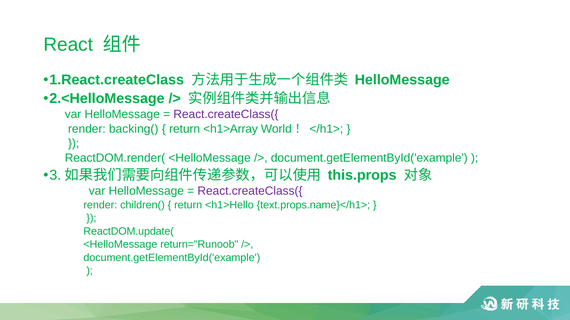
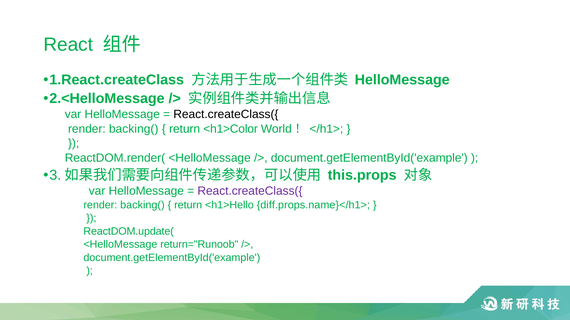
React.createClass({ colour: purple -> black (226, 115)
<h1>Array: <h1>Array -> <h1>Color (231, 129)
children(: children( -> backing( (142, 205)
text.props.name}</h1>: text.props.name}</h1> -> diff.props.name}</h1> (313, 205)
